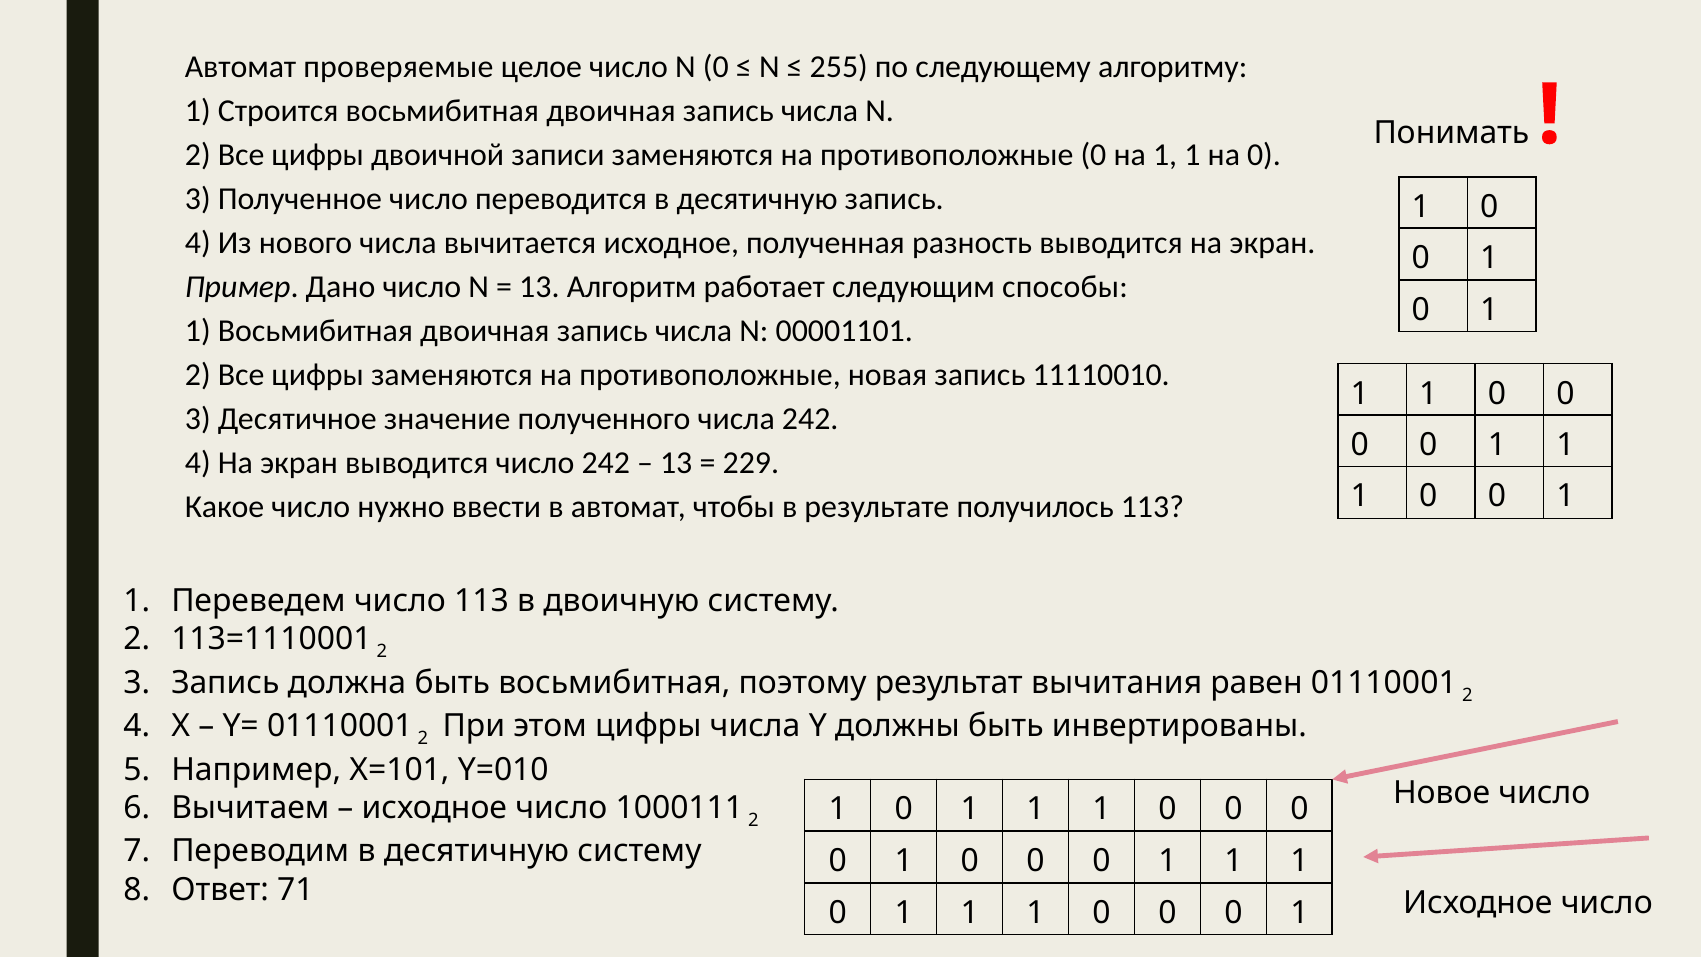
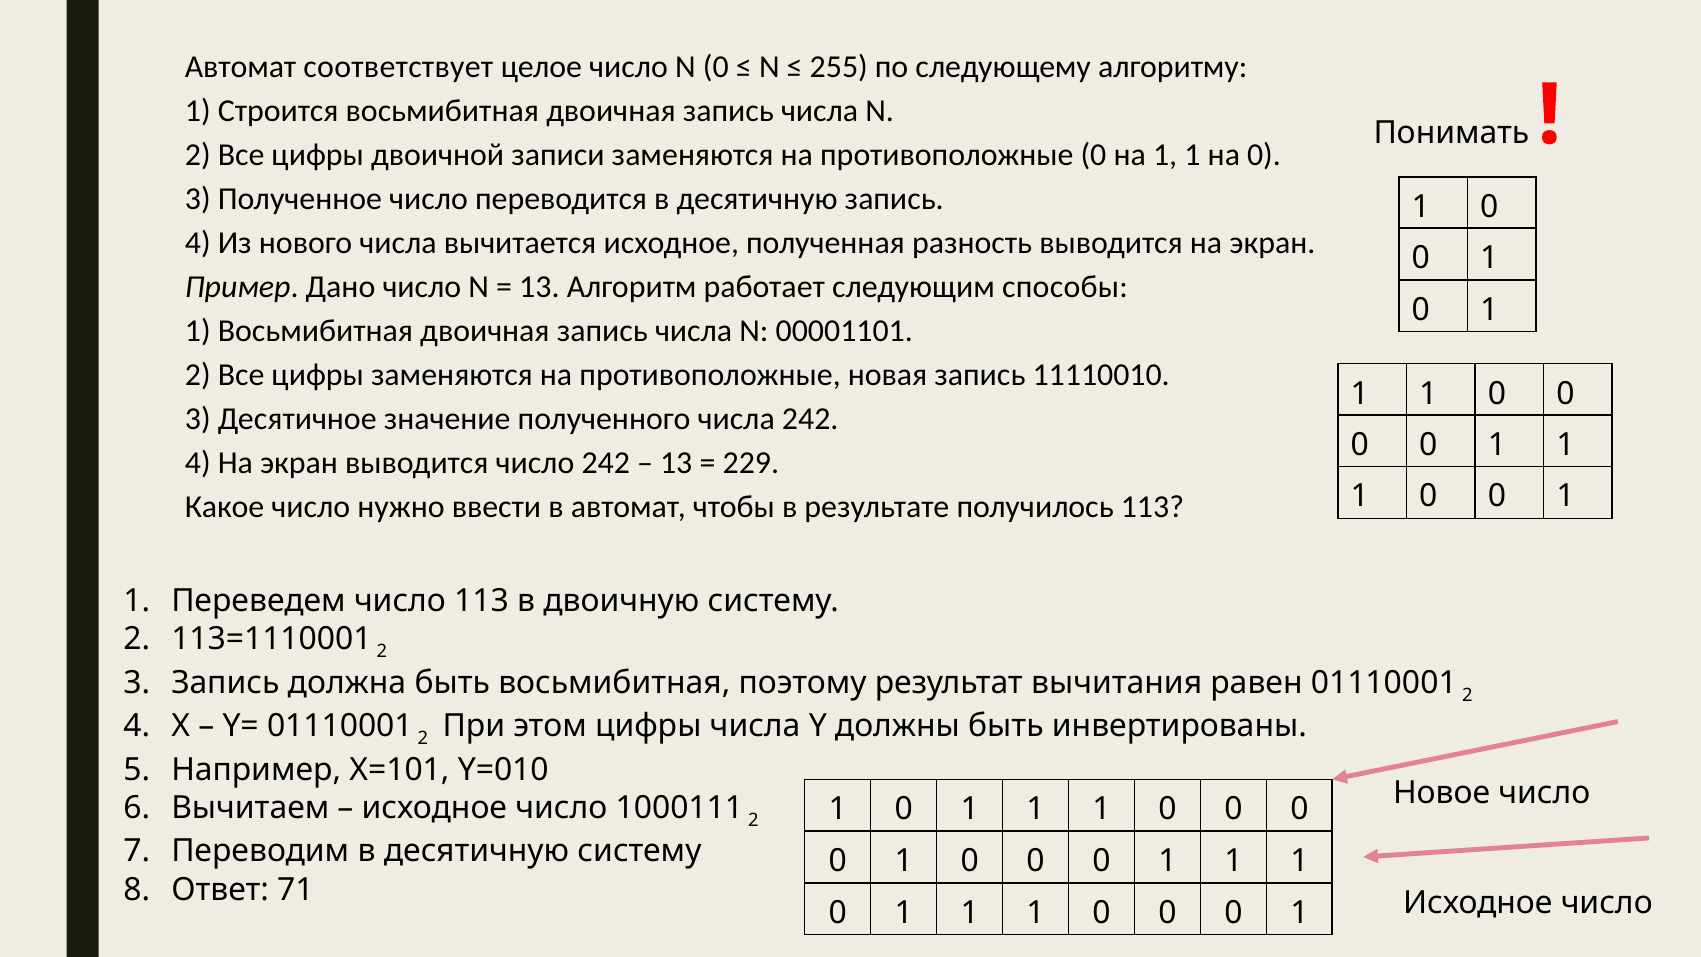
проверяемые: проверяемые -> соответствует (398, 67)
